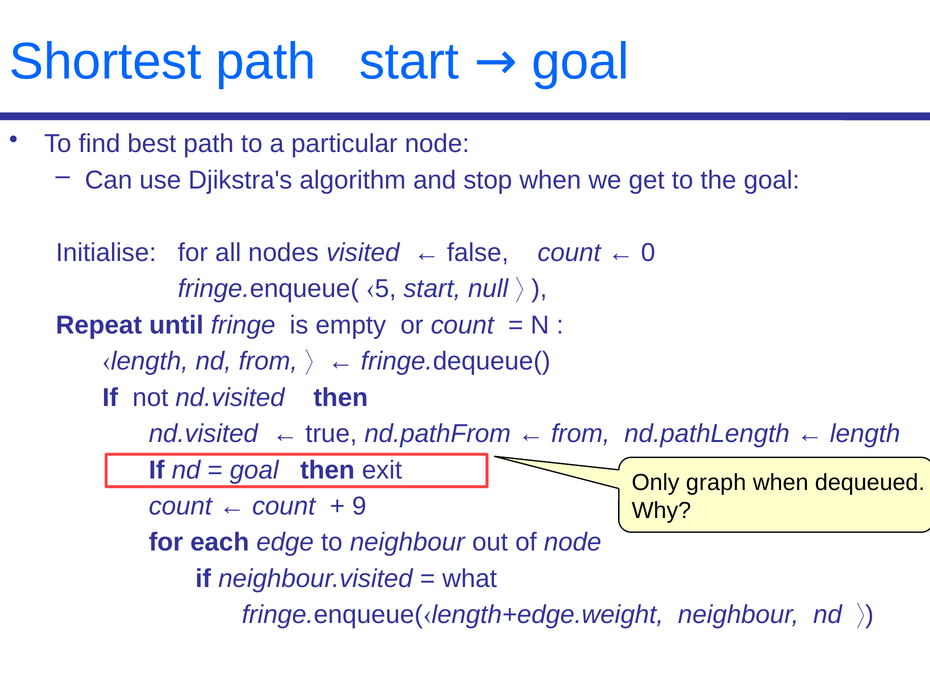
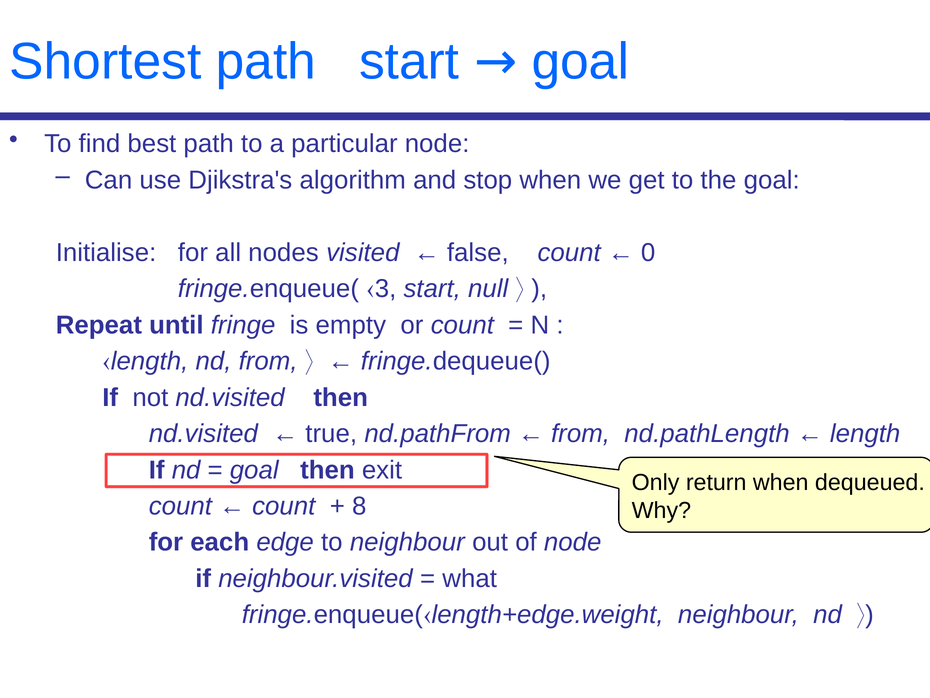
5: 5 -> 3 (386, 289)
graph: graph -> return (716, 482)
9: 9 -> 8 (359, 506)
